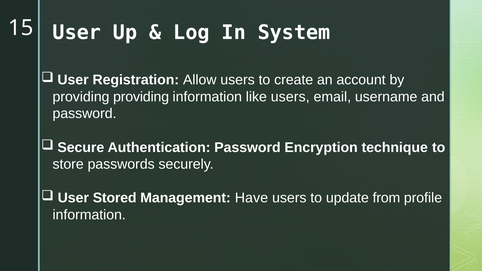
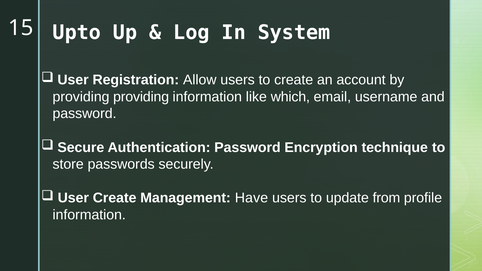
User: User -> Upto (77, 33)
like users: users -> which (290, 97)
User Stored: Stored -> Create (115, 198)
